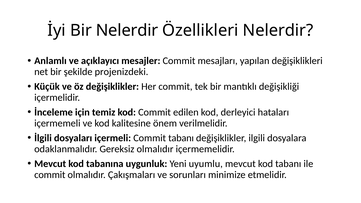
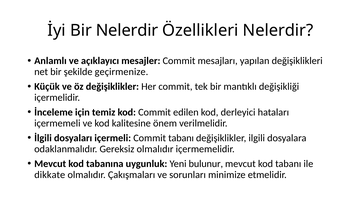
projenizdeki: projenizdeki -> geçirmenize (122, 72)
uyumlu: uyumlu -> bulunur (206, 164)
commit: commit -> dikkate (50, 175)
